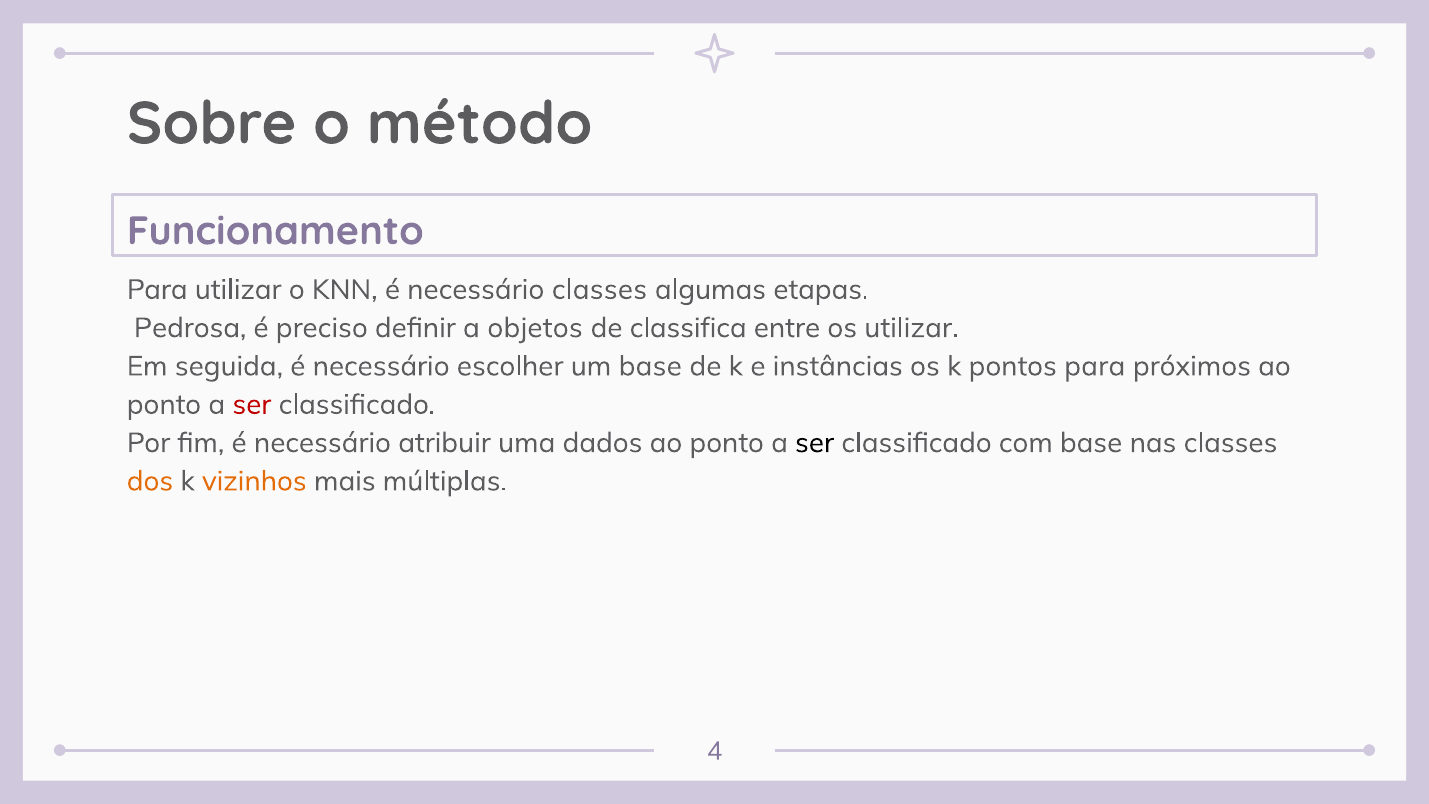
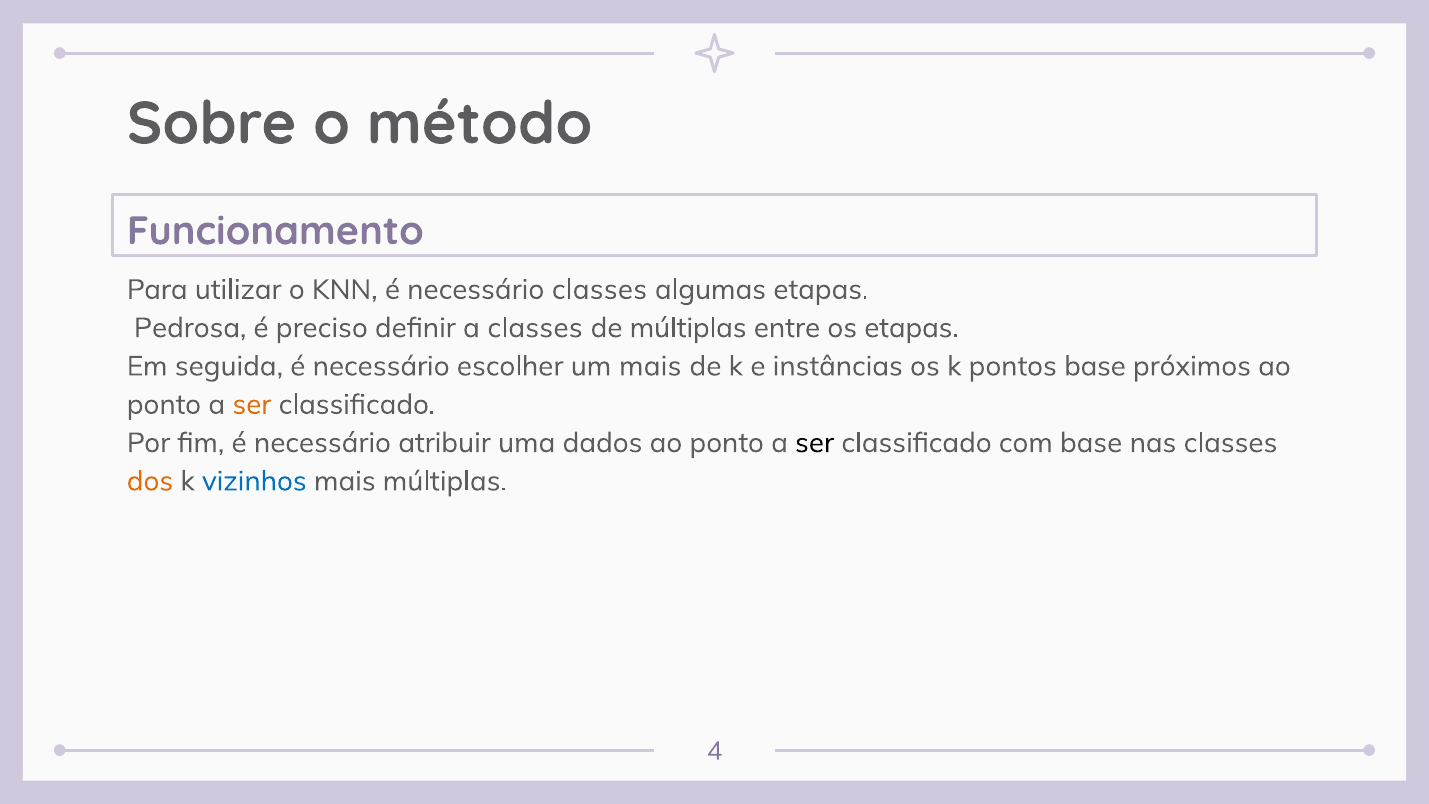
a objetos: objetos -> classes (535, 328)
de classifica: classifica -> múltiplas (688, 328)
os utilizar: utilizar -> etapas (911, 328)
um base: base -> mais (650, 366)
pontos para: para -> base (1095, 366)
ser colour: red -> orange (252, 405)
vizinhos colour: orange -> blue (254, 481)
